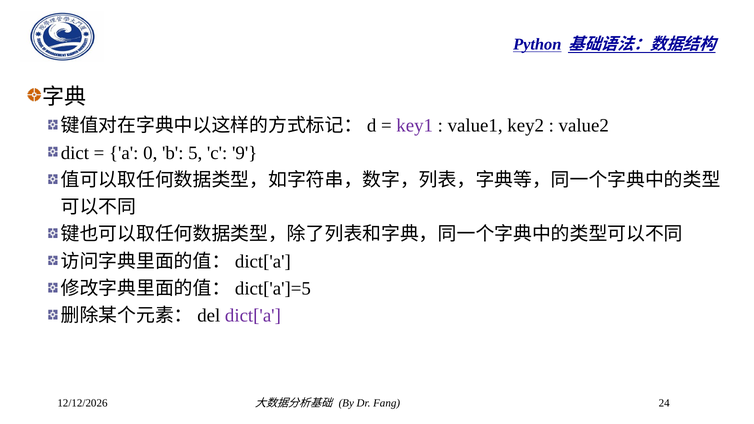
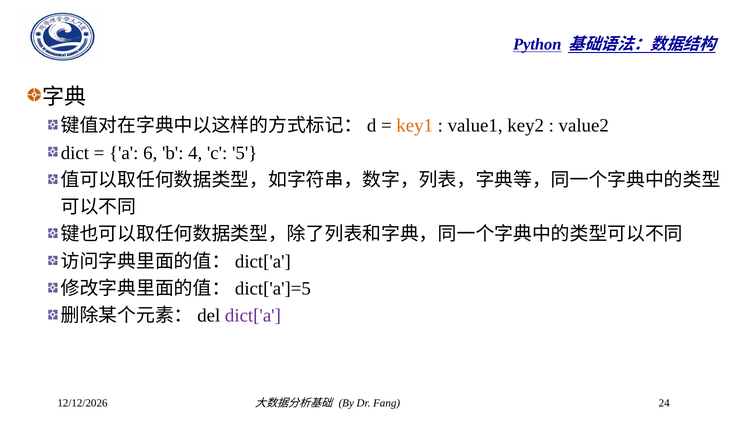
key1 colour: purple -> orange (415, 126)
0: 0 -> 6 (150, 153)
5: 5 -> 4 (195, 153)
9: 9 -> 5 (245, 153)
